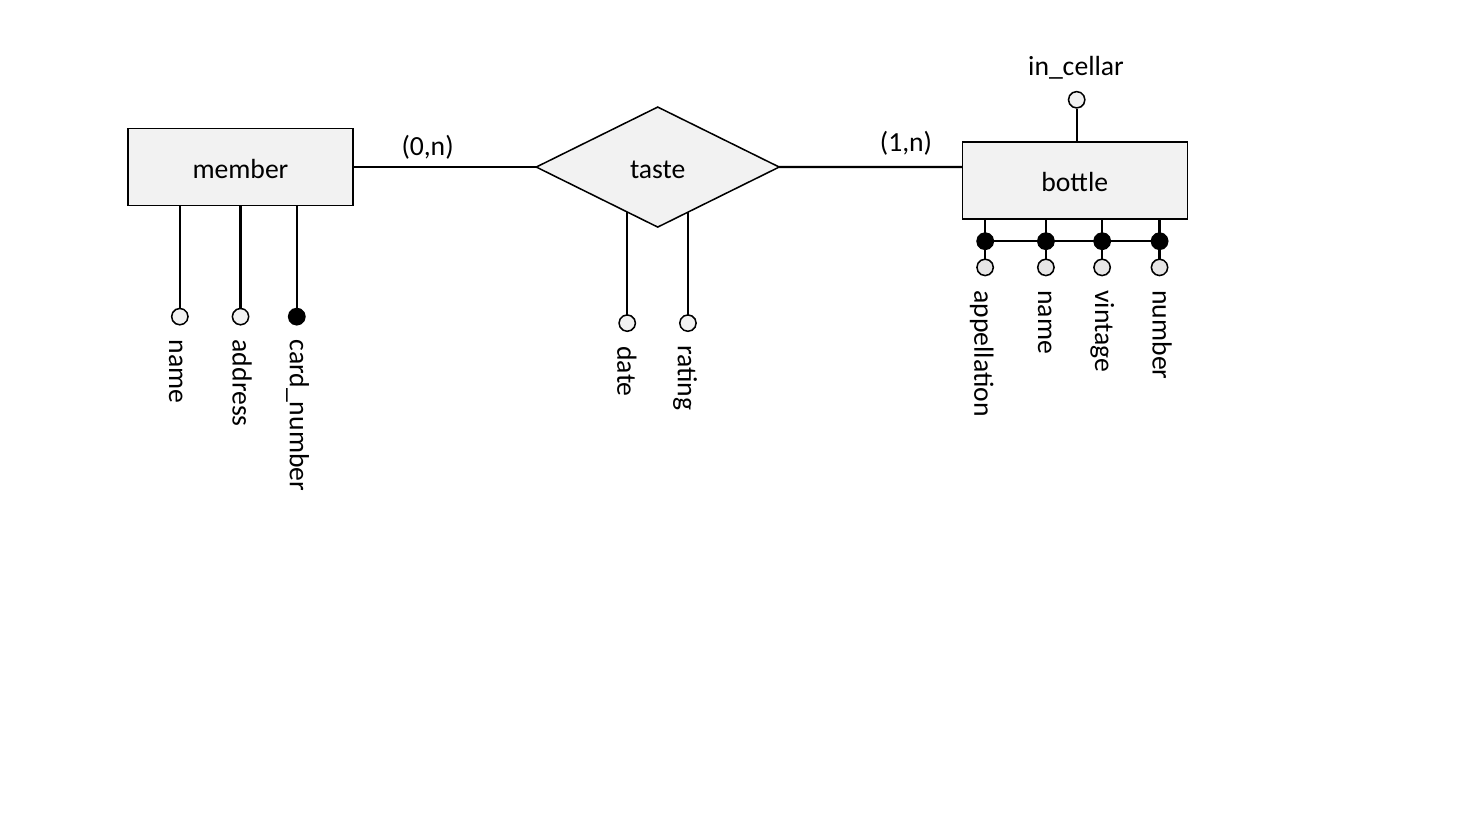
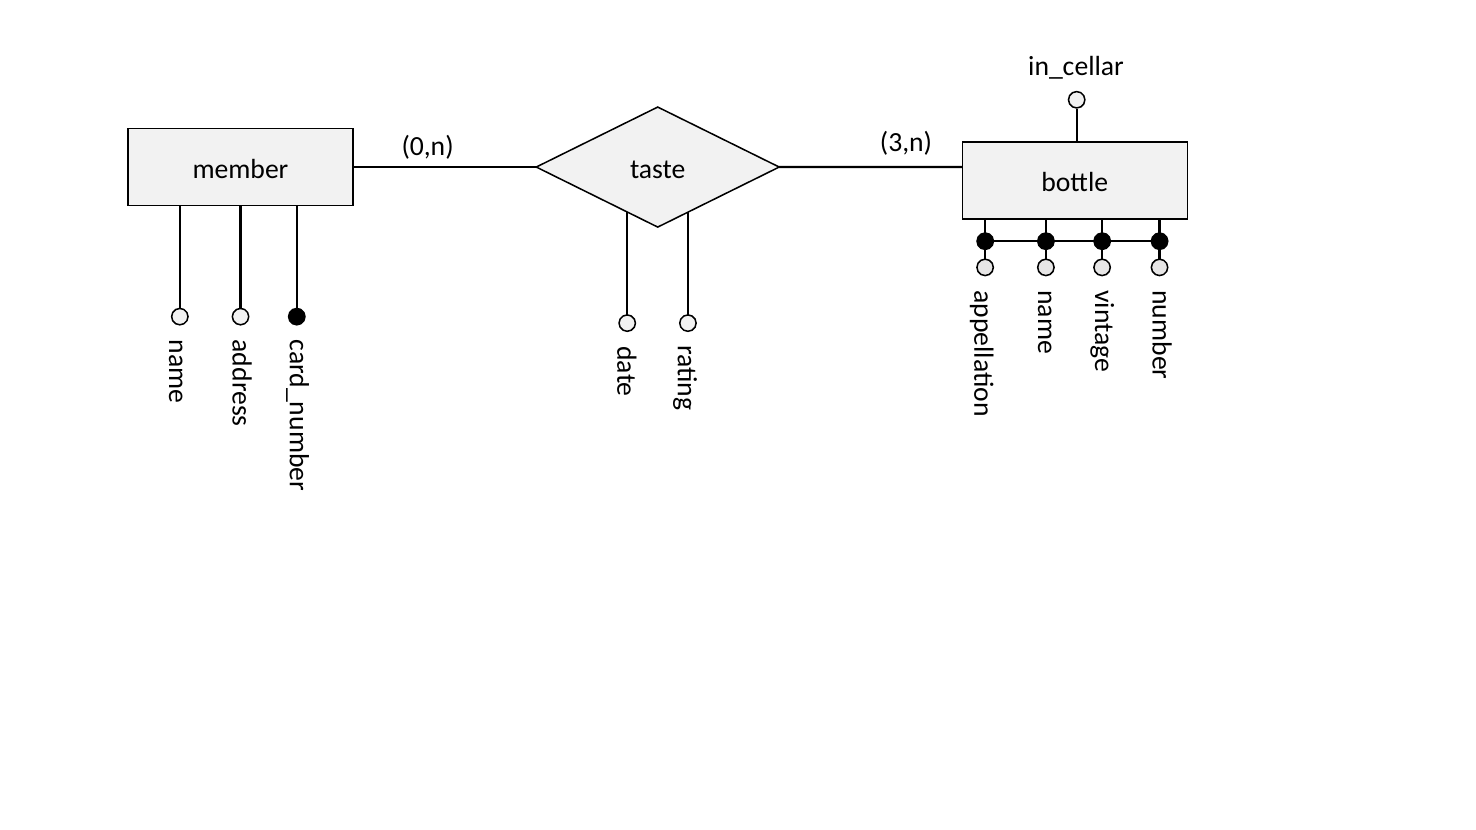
1,n: 1,n -> 3,n (906, 142)
